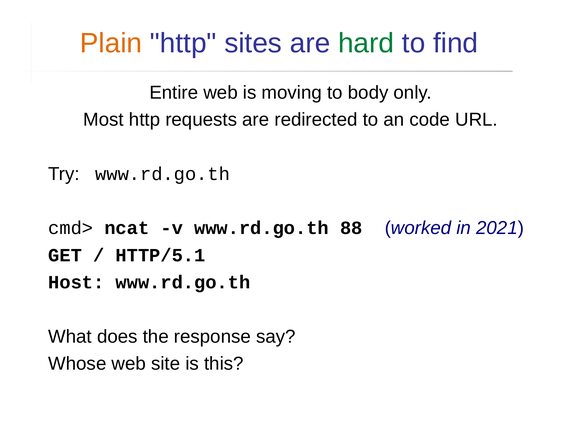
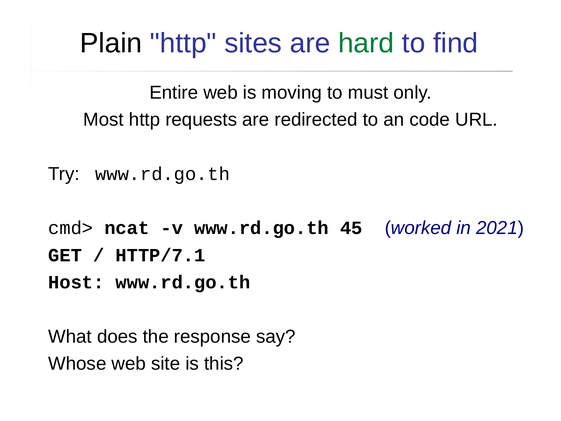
Plain colour: orange -> black (111, 43)
body: body -> must (368, 92)
88: 88 -> 45 (351, 228)
HTTP/5.1: HTTP/5.1 -> HTTP/7.1 (160, 255)
